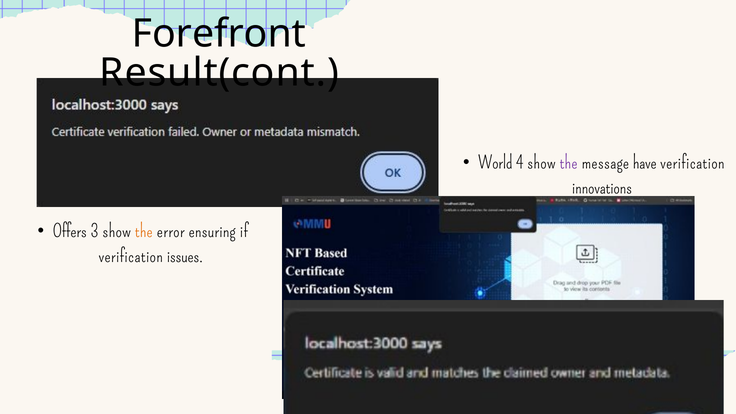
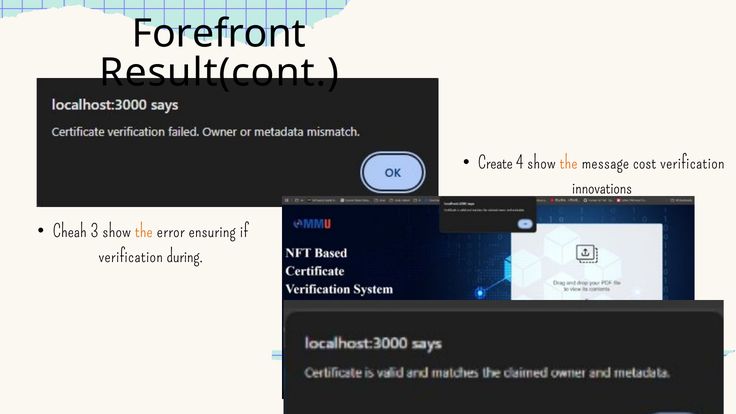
World: World -> Create (495, 163)
the colour: purple -> orange (569, 163)
have: have -> cost (645, 163)
Offers: Offers -> Cheah (70, 232)
issues: issues -> during (185, 257)
